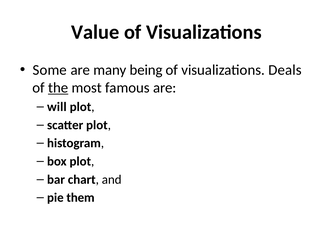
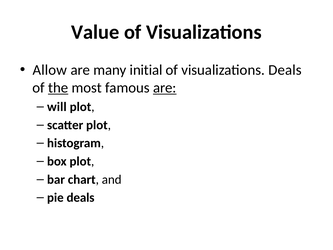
Some: Some -> Allow (50, 70)
being: being -> initial (146, 70)
are underline: none -> present (165, 88)
pie them: them -> deals (81, 197)
